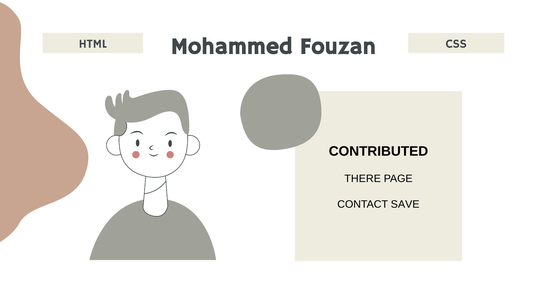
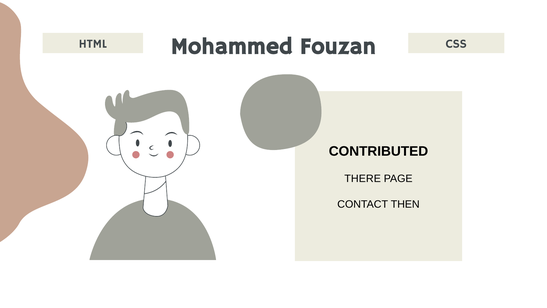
SAVE: SAVE -> THEN (405, 204)
